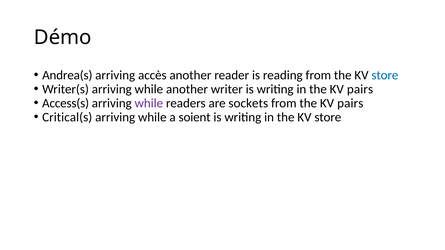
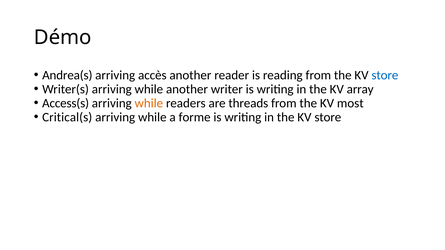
in the KV pairs: pairs -> array (360, 89)
while colour: purple -> orange (149, 103)
sockets: sockets -> threads (248, 103)
from the KV pairs: pairs -> most (350, 103)
soient: soient -> forme (195, 117)
